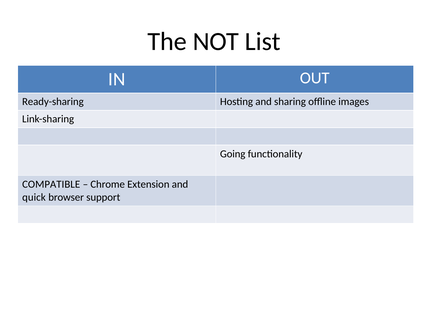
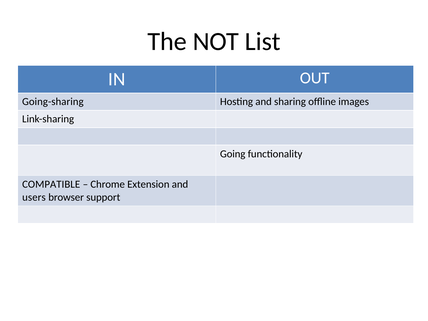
Ready-sharing: Ready-sharing -> Going-sharing (53, 102)
quick: quick -> users (34, 197)
